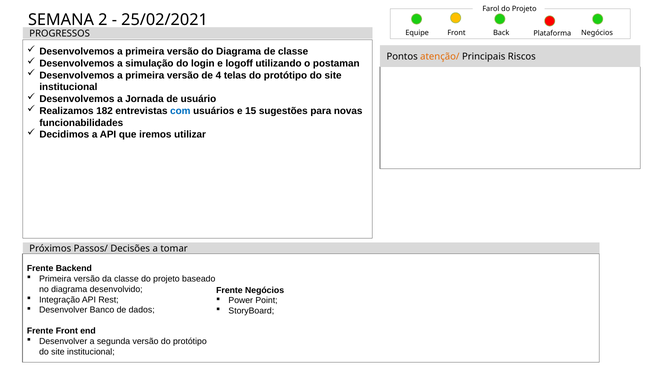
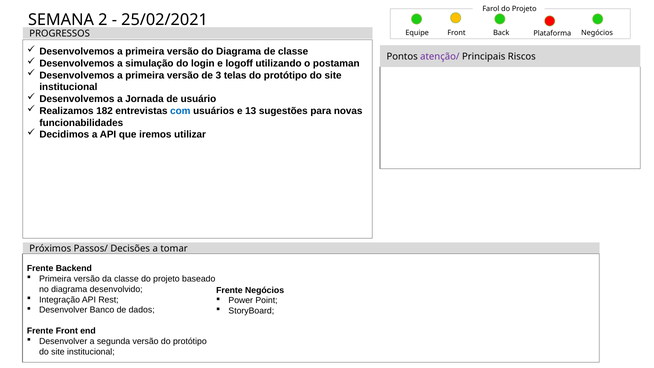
atenção/ colour: orange -> purple (440, 57)
4: 4 -> 3 (218, 75)
15: 15 -> 13 (251, 111)
